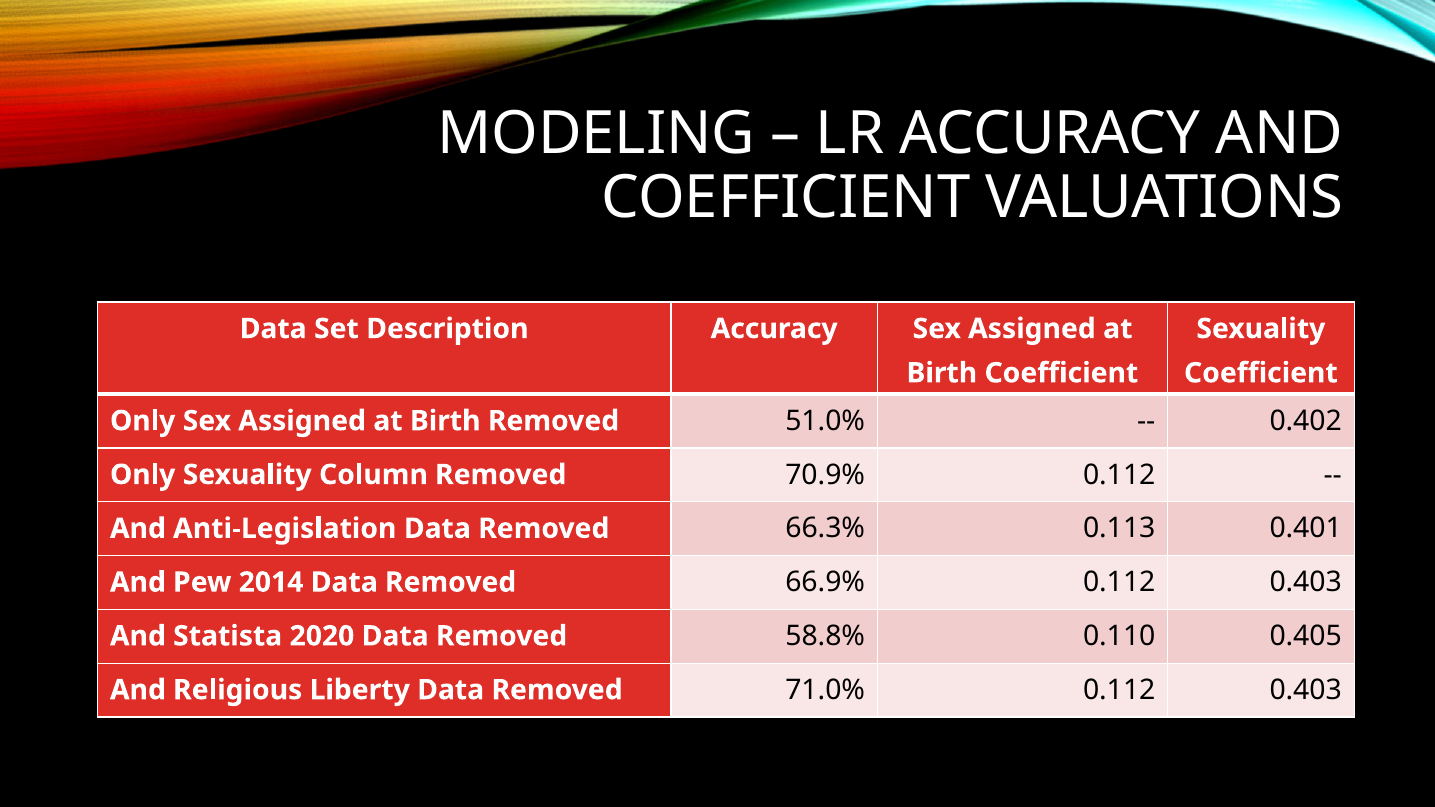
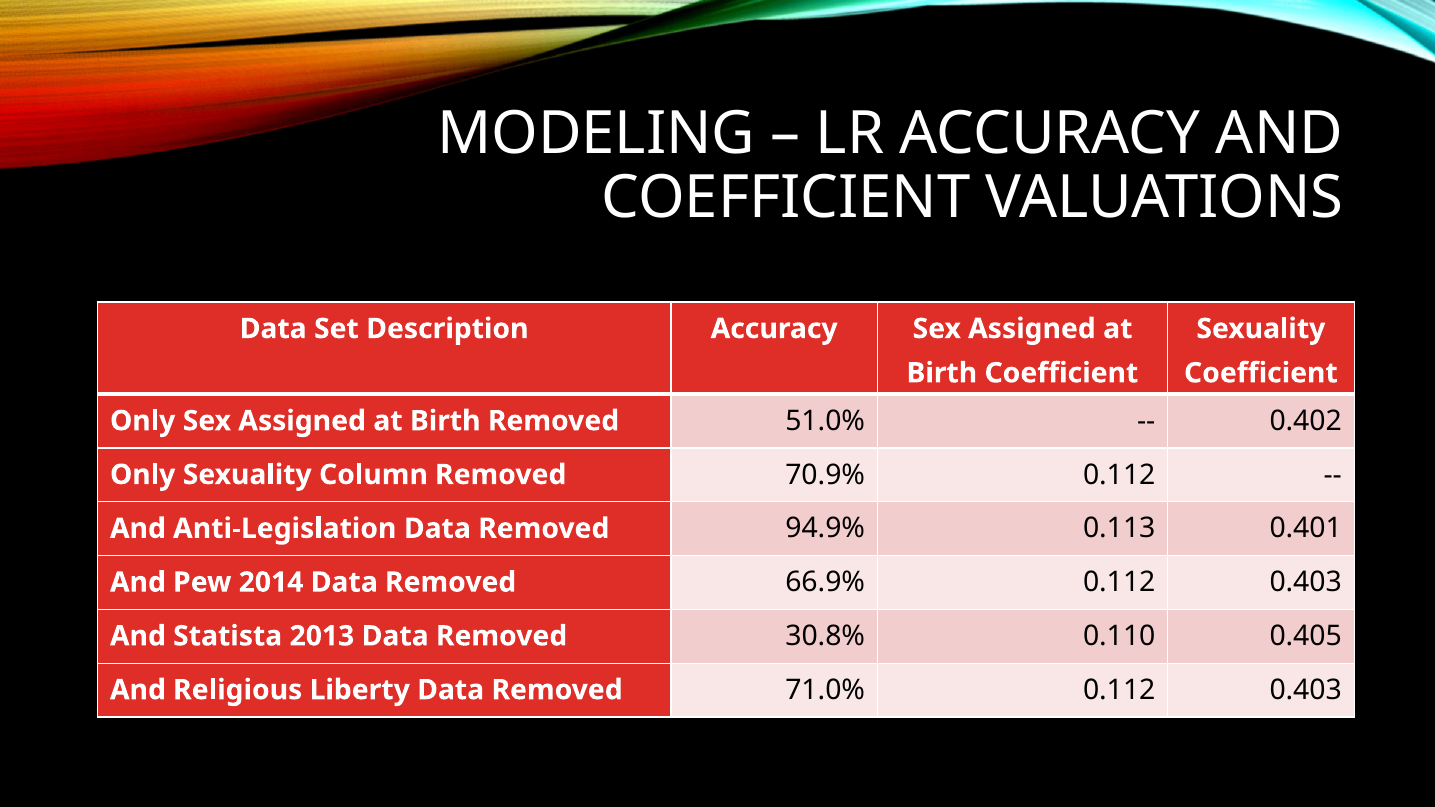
66.3%: 66.3% -> 94.9% (825, 529)
2020: 2020 -> 2013 (322, 636)
58.8%: 58.8% -> 30.8% (825, 636)
